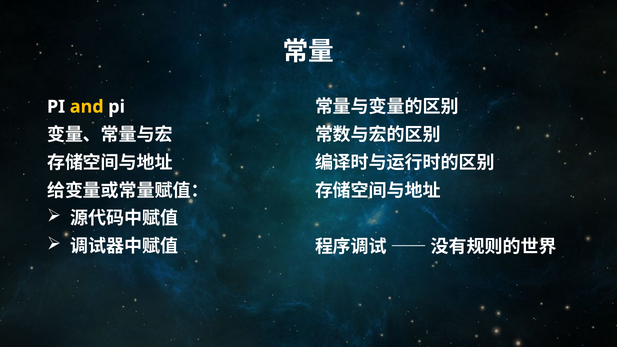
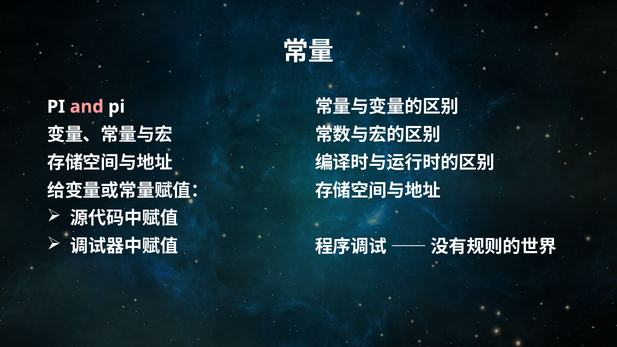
and colour: yellow -> pink (87, 107)
